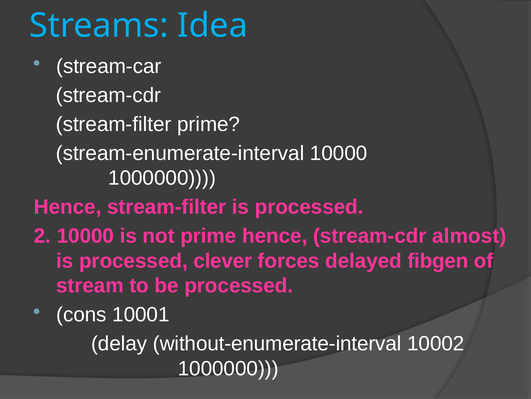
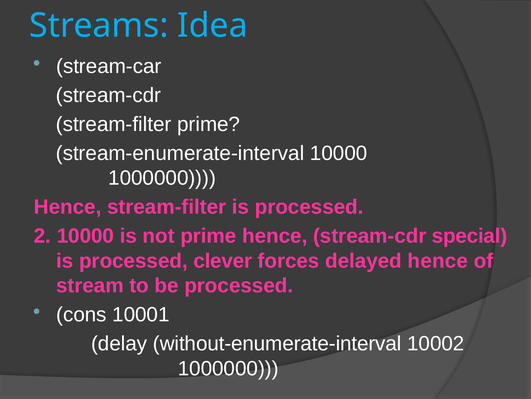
almost: almost -> special (470, 236)
delayed fibgen: fibgen -> hence (438, 260)
